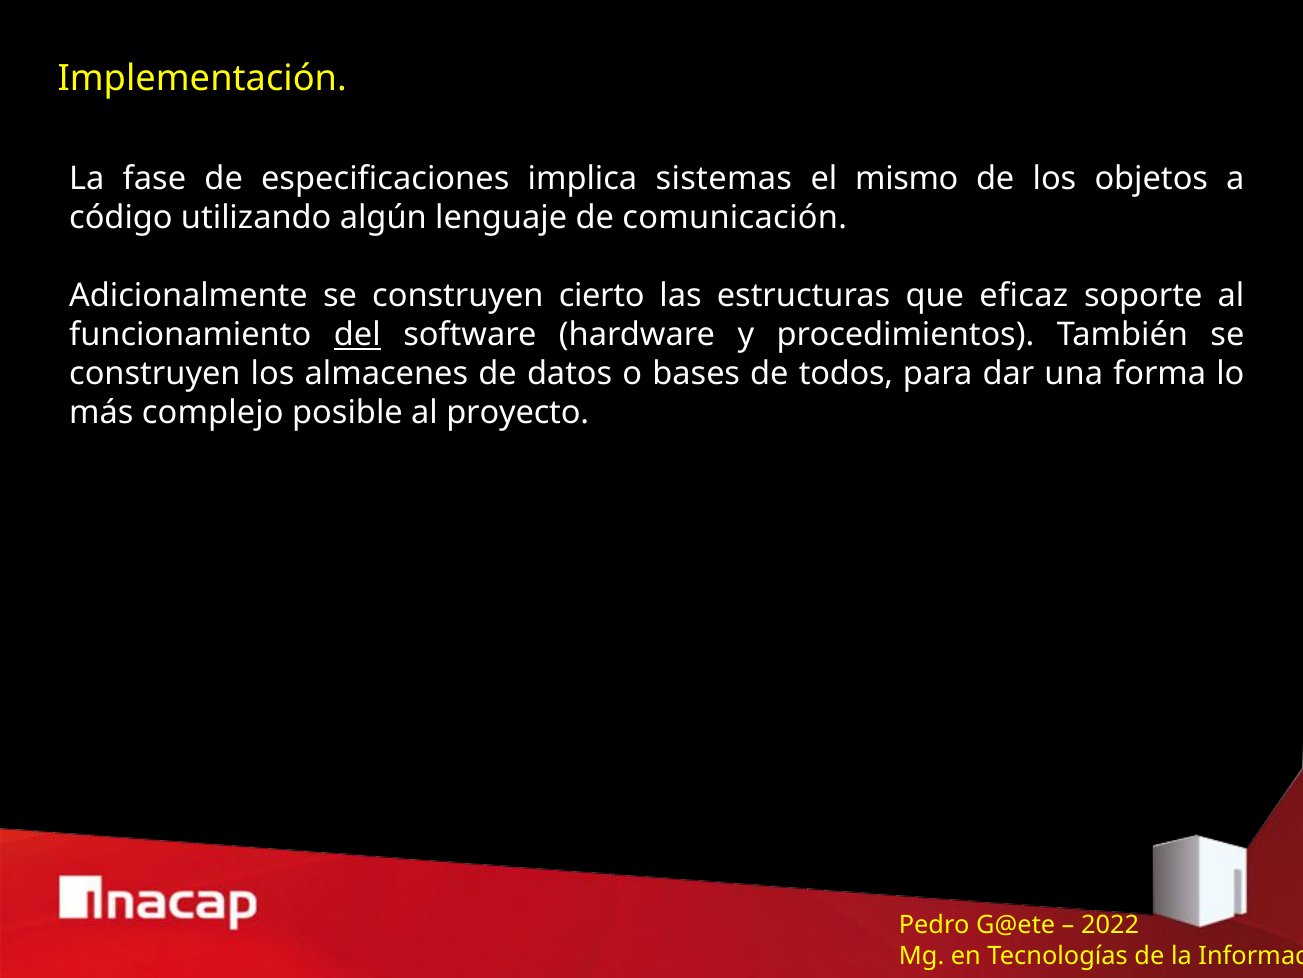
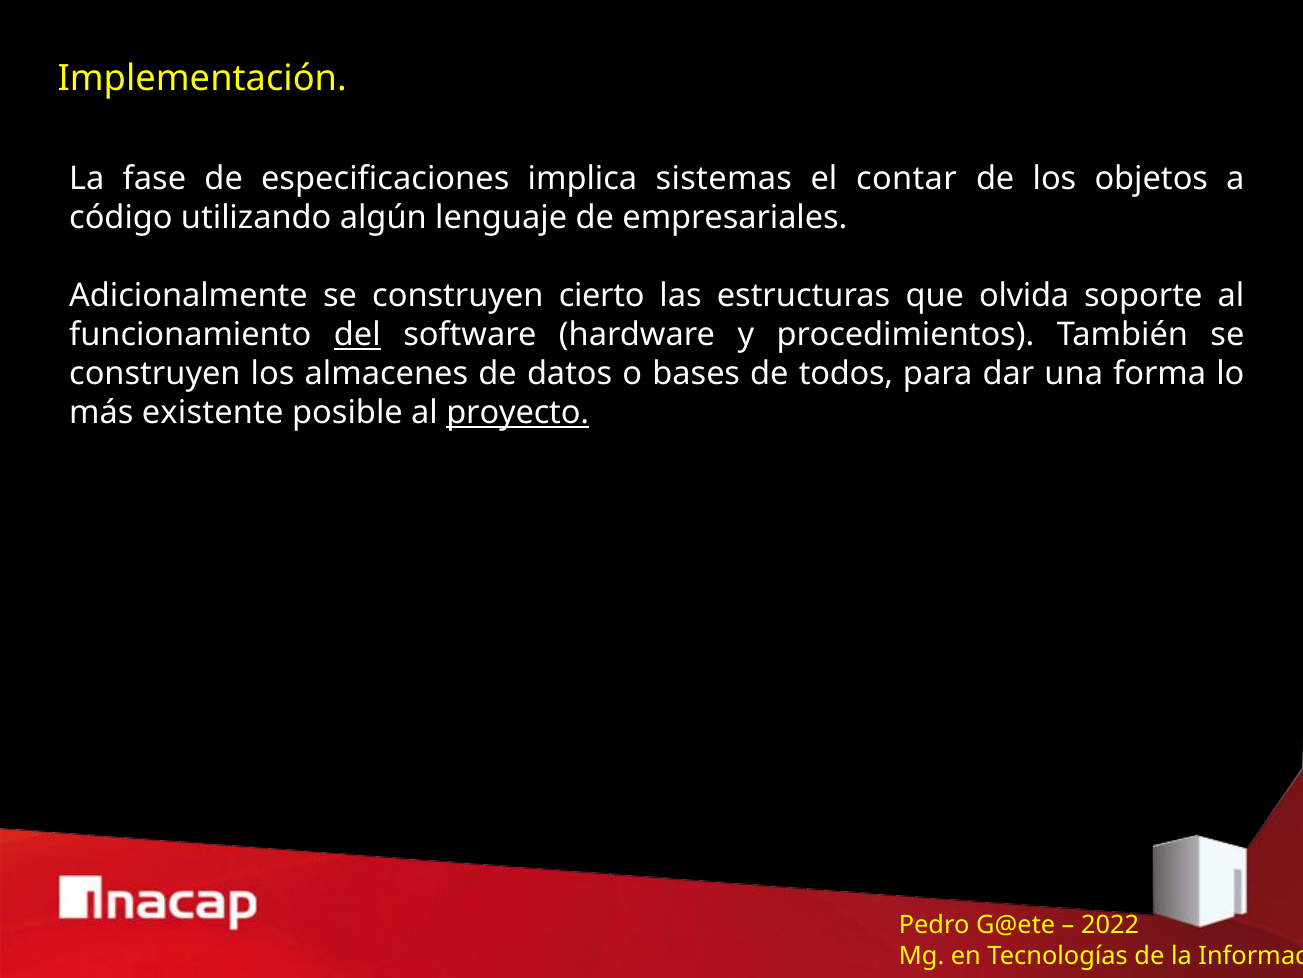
mismo: mismo -> contar (906, 178)
comunicación: comunicación -> empresariales (735, 217)
eficaz: eficaz -> olvida (1024, 296)
complejo: complejo -> existente (213, 413)
proyecto underline: none -> present (518, 413)
